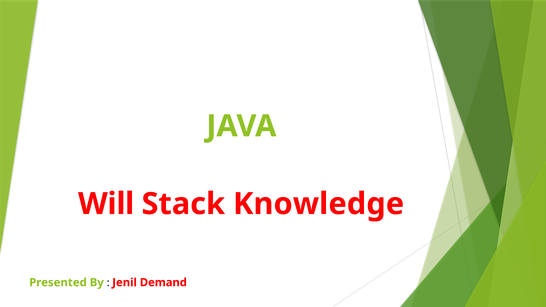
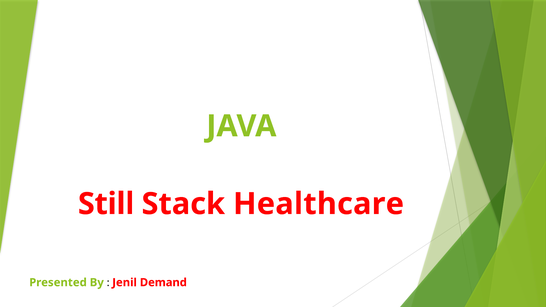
Will: Will -> Still (106, 204)
Knowledge: Knowledge -> Healthcare (319, 204)
